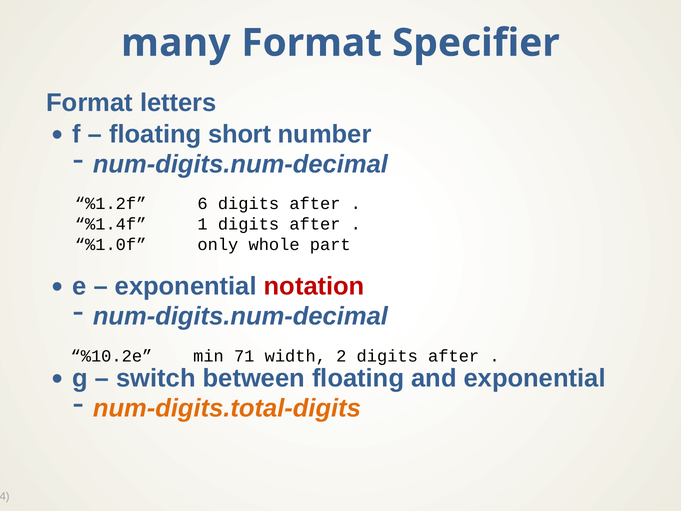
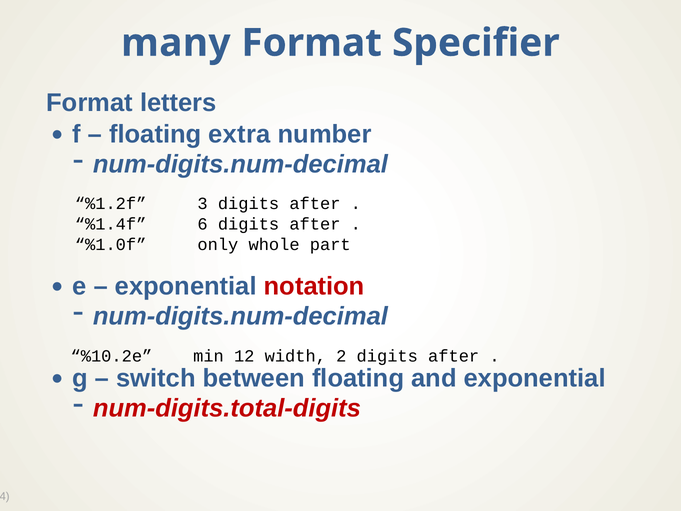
short: short -> extra (239, 134)
6: 6 -> 3 (203, 204)
1: 1 -> 6 (203, 224)
71: 71 -> 12 (244, 356)
num-digits.total-digits colour: orange -> red (227, 408)
